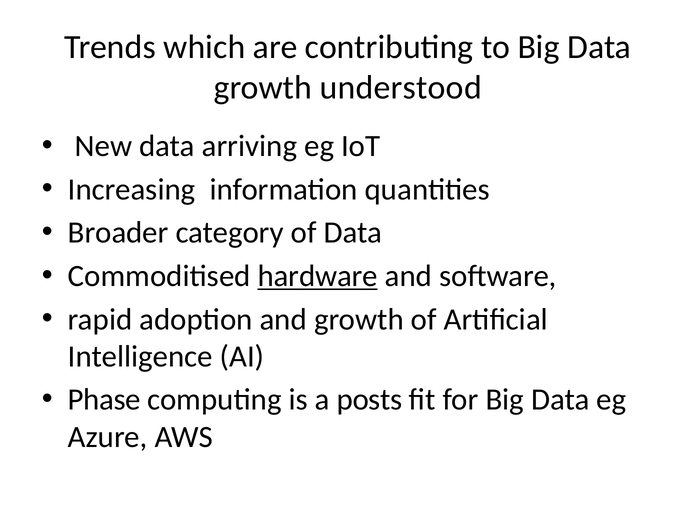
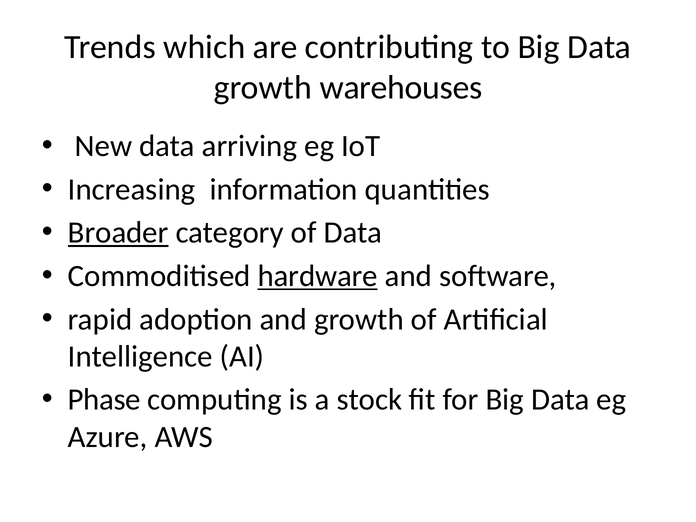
understood: understood -> warehouses (401, 88)
Broader underline: none -> present (118, 233)
posts: posts -> stock (369, 400)
